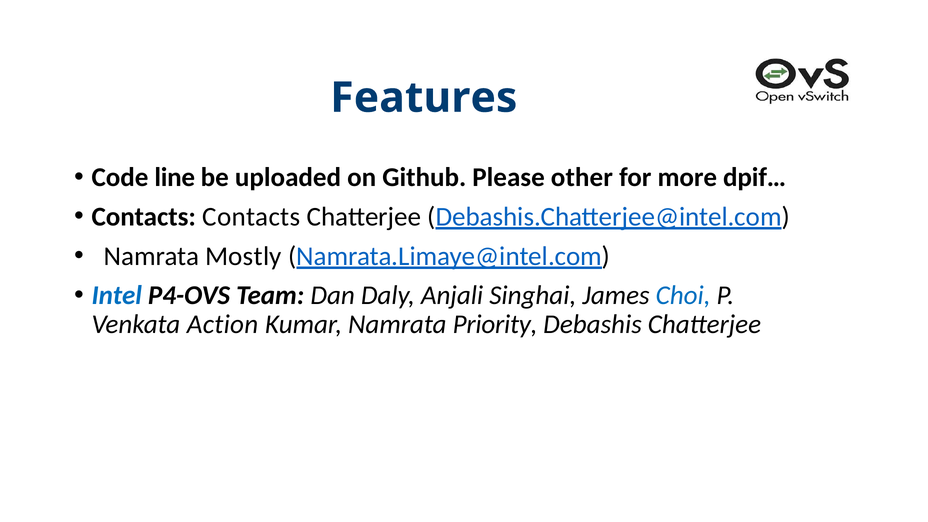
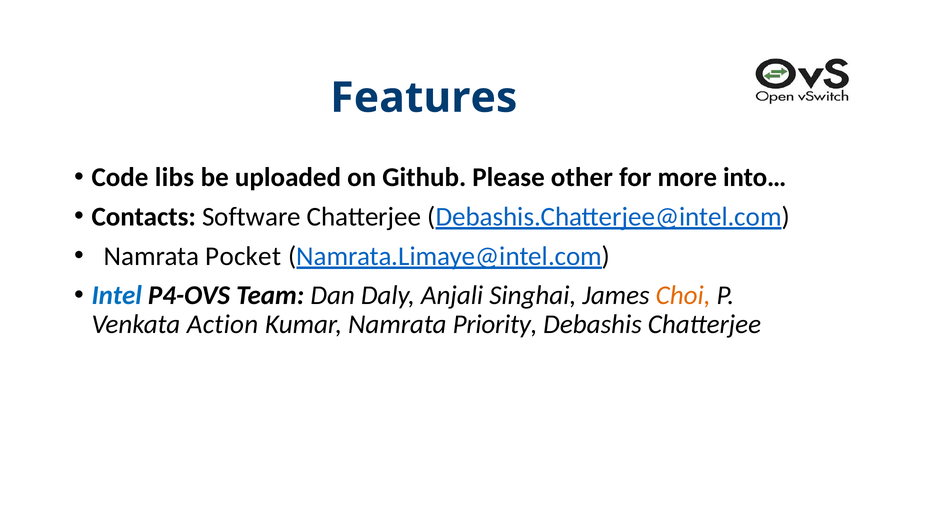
line: line -> libs (174, 177)
dpif…: dpif… -> into… (755, 177)
Contacts Contacts: Contacts -> Software (251, 217)
Mostly: Mostly -> Pocket (243, 256)
Choi colour: blue -> orange (683, 295)
